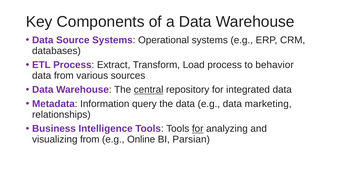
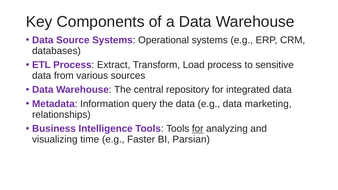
behavior: behavior -> sensitive (275, 65)
central underline: present -> none (149, 90)
visualizing from: from -> time (90, 139)
Online: Online -> Faster (141, 139)
